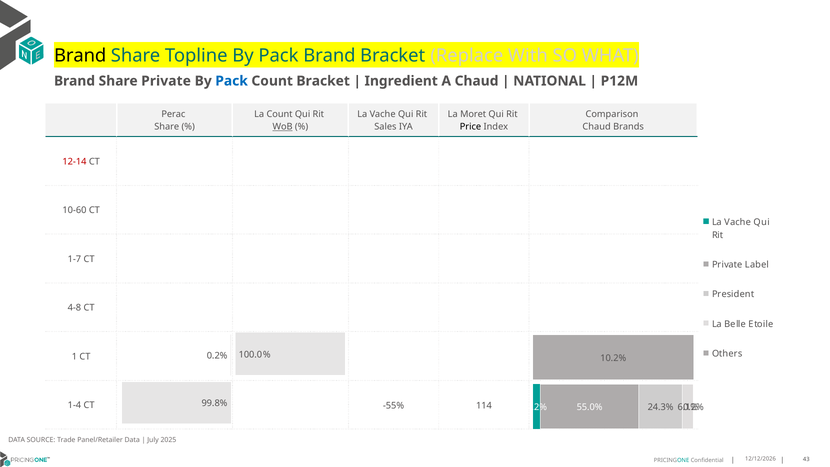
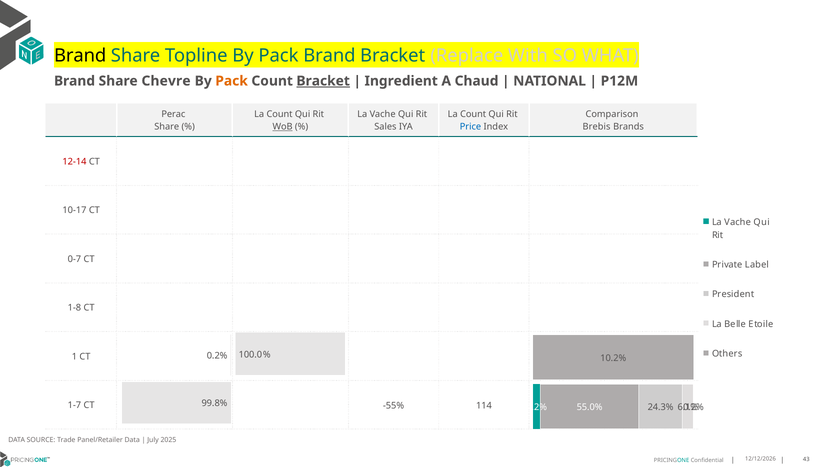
Share Private: Private -> Chevre (166, 81)
Pack colour: blue -> orange (232, 81)
Bracket underline: none -> present (323, 81)
Moret: Moret -> Count (473, 114)
Price colour: black -> blue (470, 127)
Chaud: Chaud -> Brebis (597, 127)
10-60: 10-60 -> 10-17 (74, 210)
1-7: 1-7 -> 0-7 (74, 259)
4-8: 4-8 -> 1-8 (74, 308)
1-4: 1-4 -> 1-7 (74, 405)
